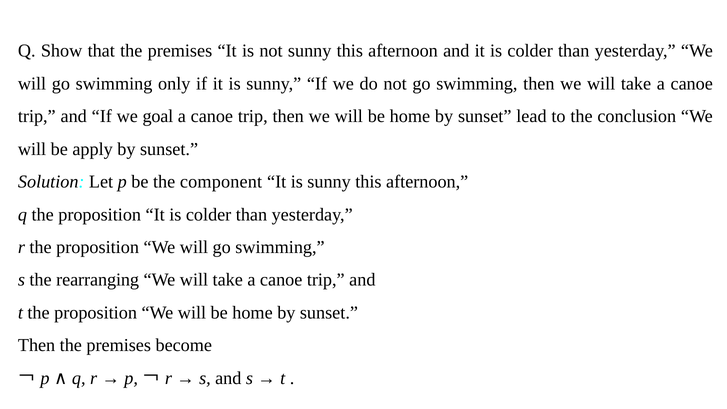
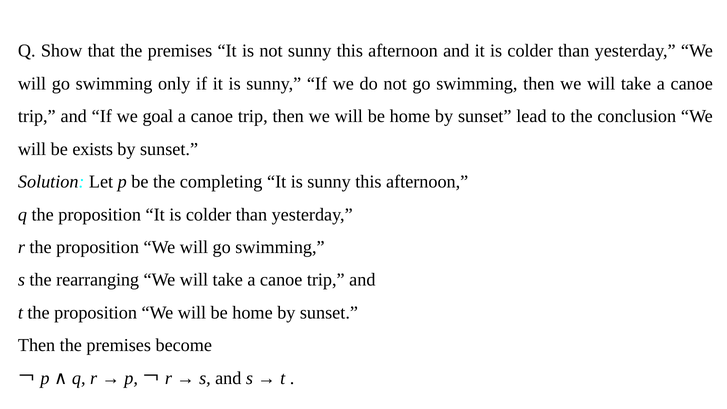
apply: apply -> exists (93, 149)
component: component -> completing (221, 182)
